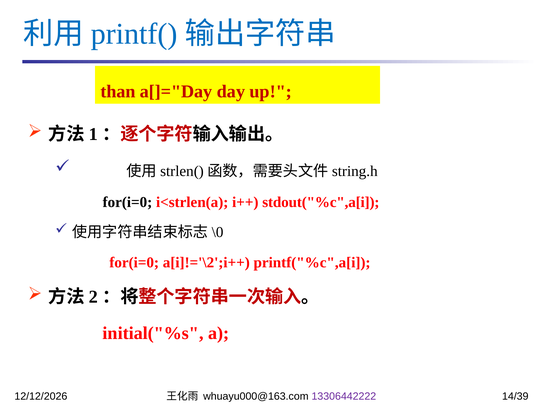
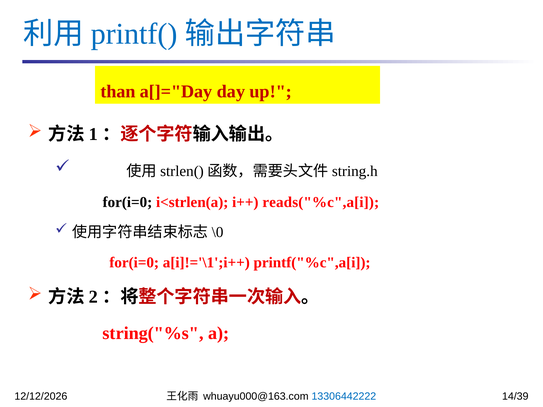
stdout("%c",a[i: stdout("%c",a[i -> reads("%c",a[i (321, 202)
a[i]!='\2';i++: a[i]!='\2';i++ -> a[i]!='\1';i++ (206, 263)
initial("%s: initial("%s -> string("%s (153, 333)
13306442222 colour: purple -> blue (344, 396)
